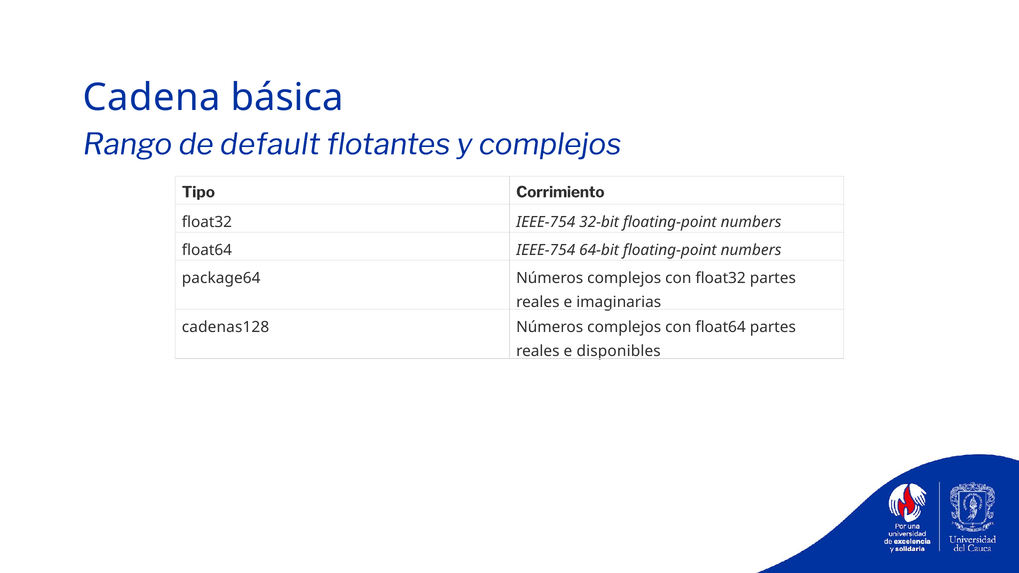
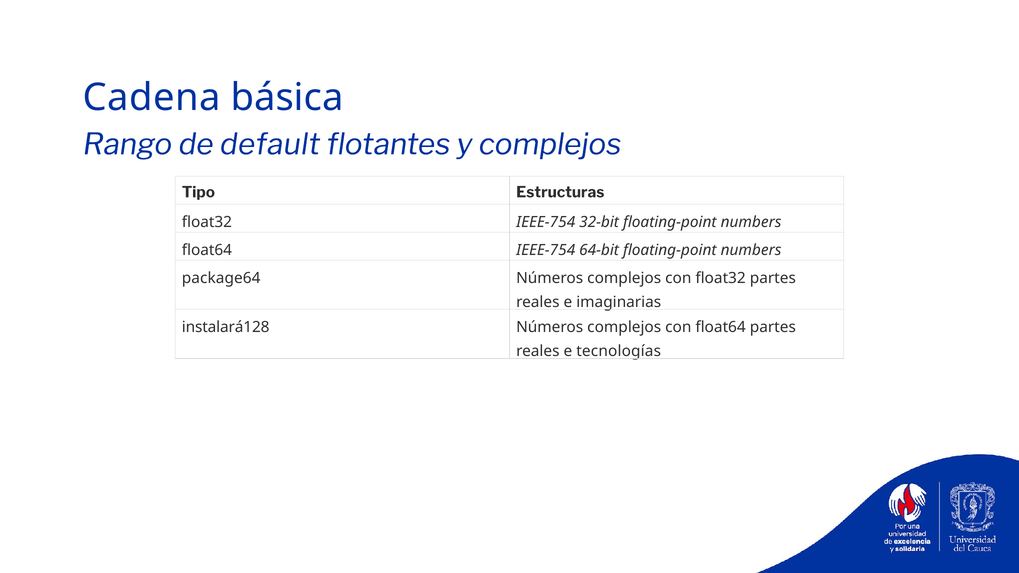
Corrimiento: Corrimiento -> Estructuras (560, 192)
cadenas128: cadenas128 -> instalará128 (226, 327)
disponibles: disponibles -> tecnologías (619, 351)
